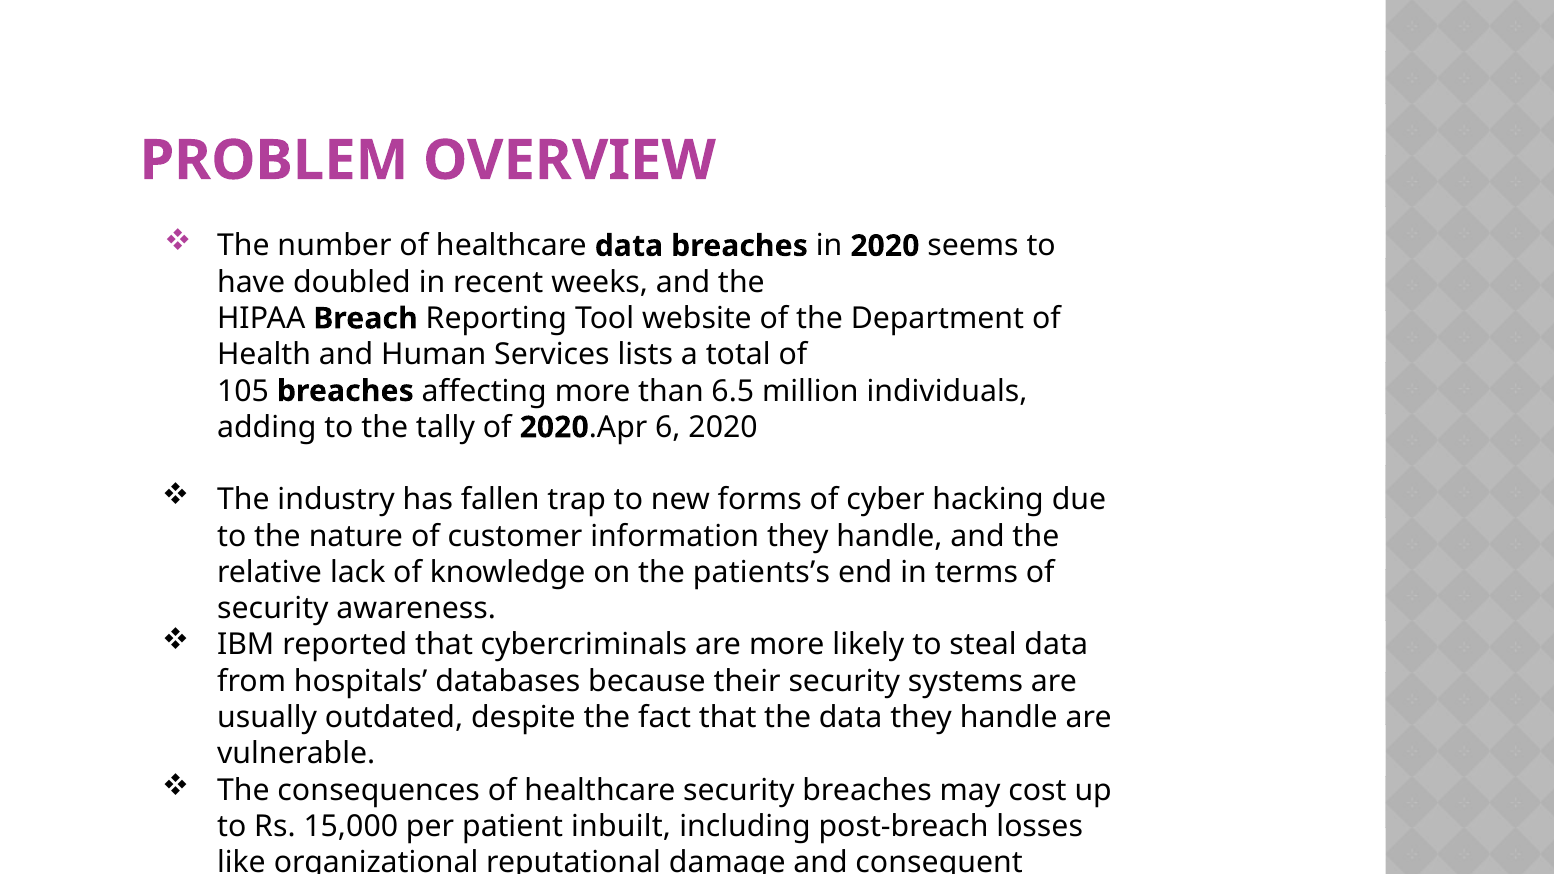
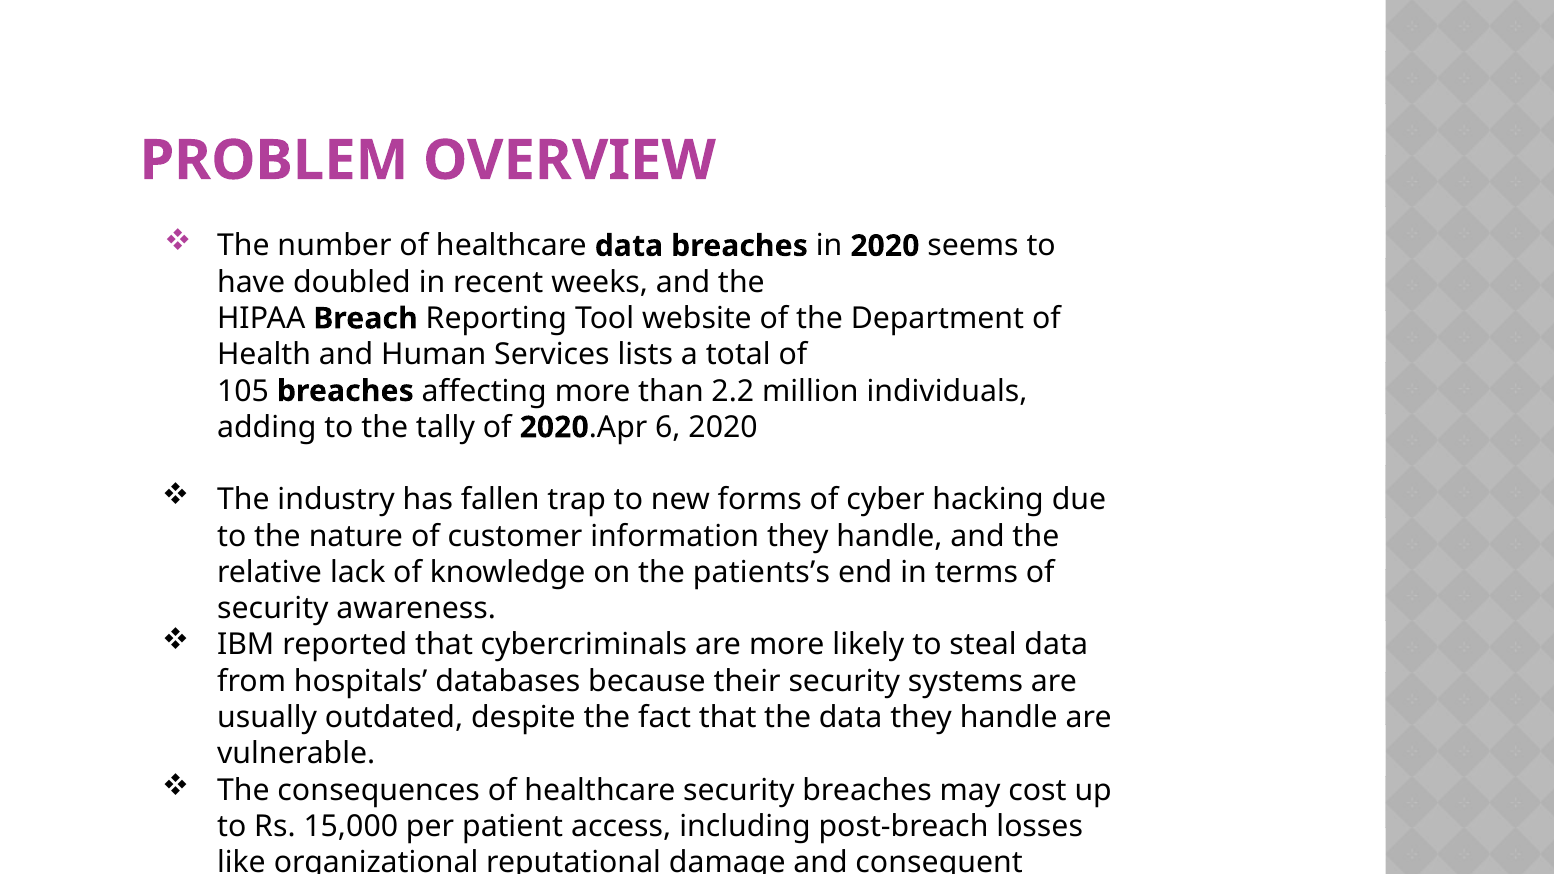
6.5: 6.5 -> 2.2 (733, 391)
inbuilt: inbuilt -> access (621, 826)
